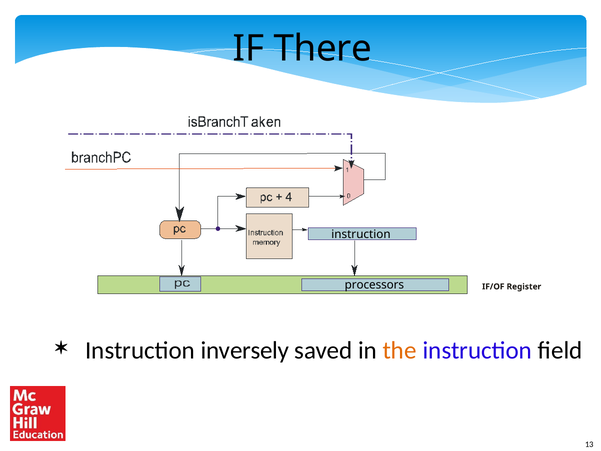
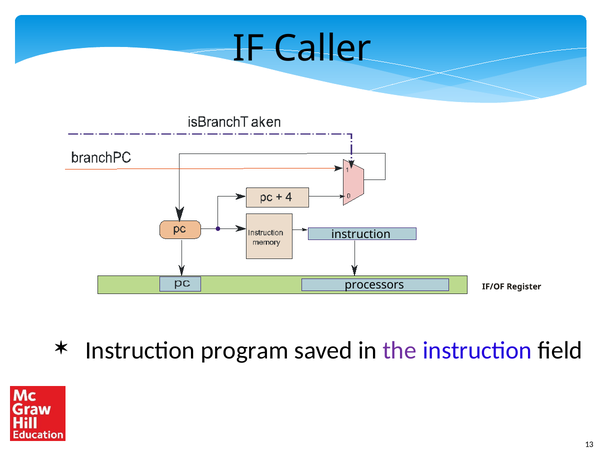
There: There -> Caller (323, 48)
inversely: inversely -> program (245, 350)
the colour: orange -> purple (400, 350)
